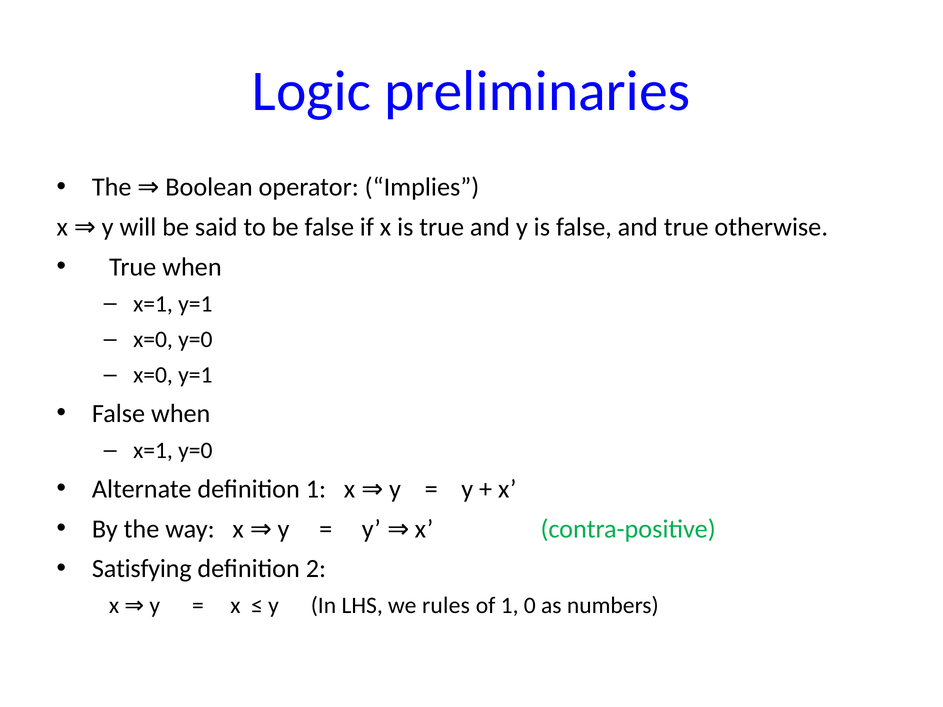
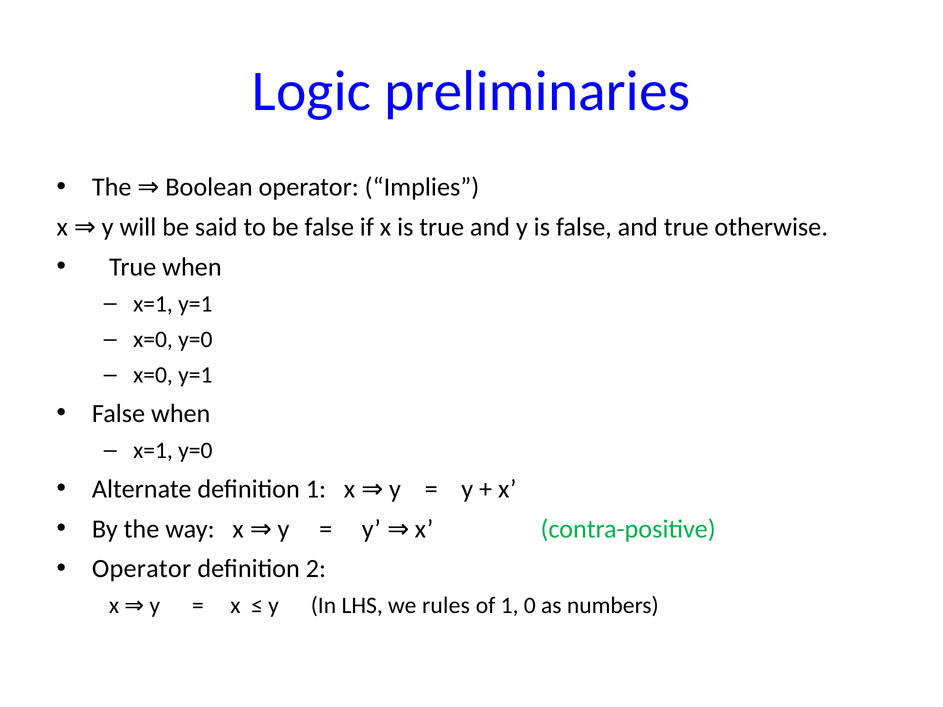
Satisfying: Satisfying -> Operator (142, 569)
